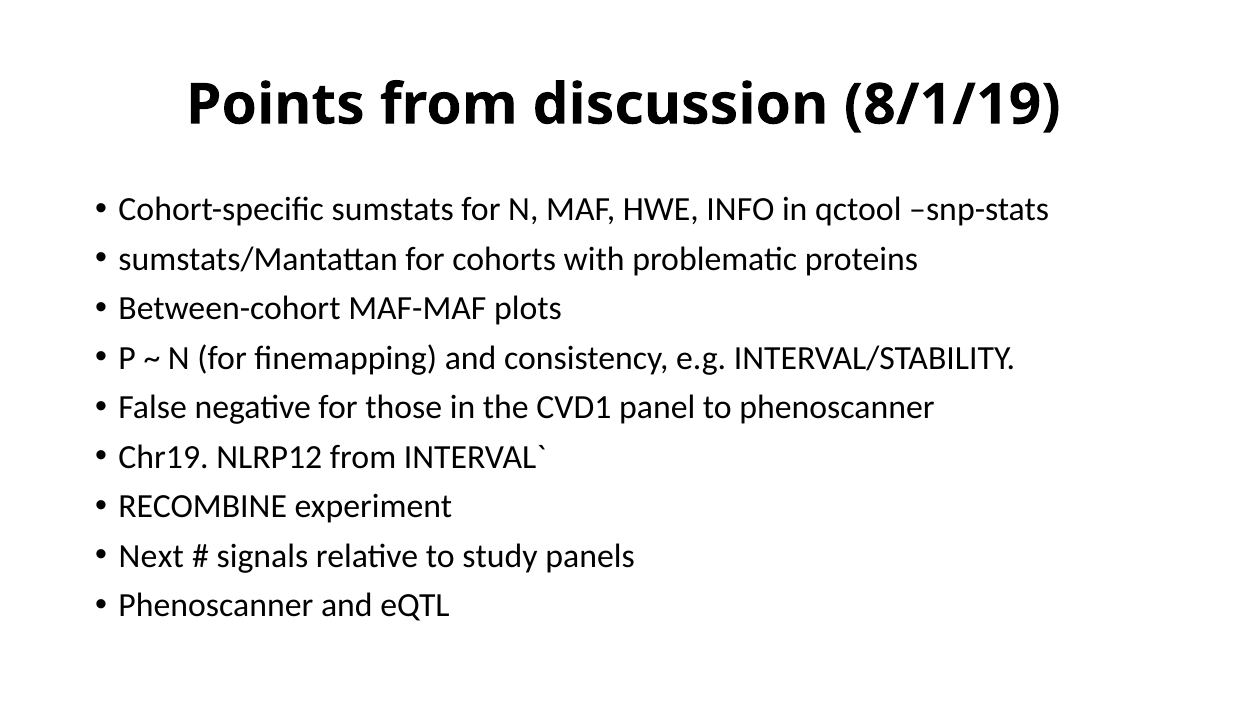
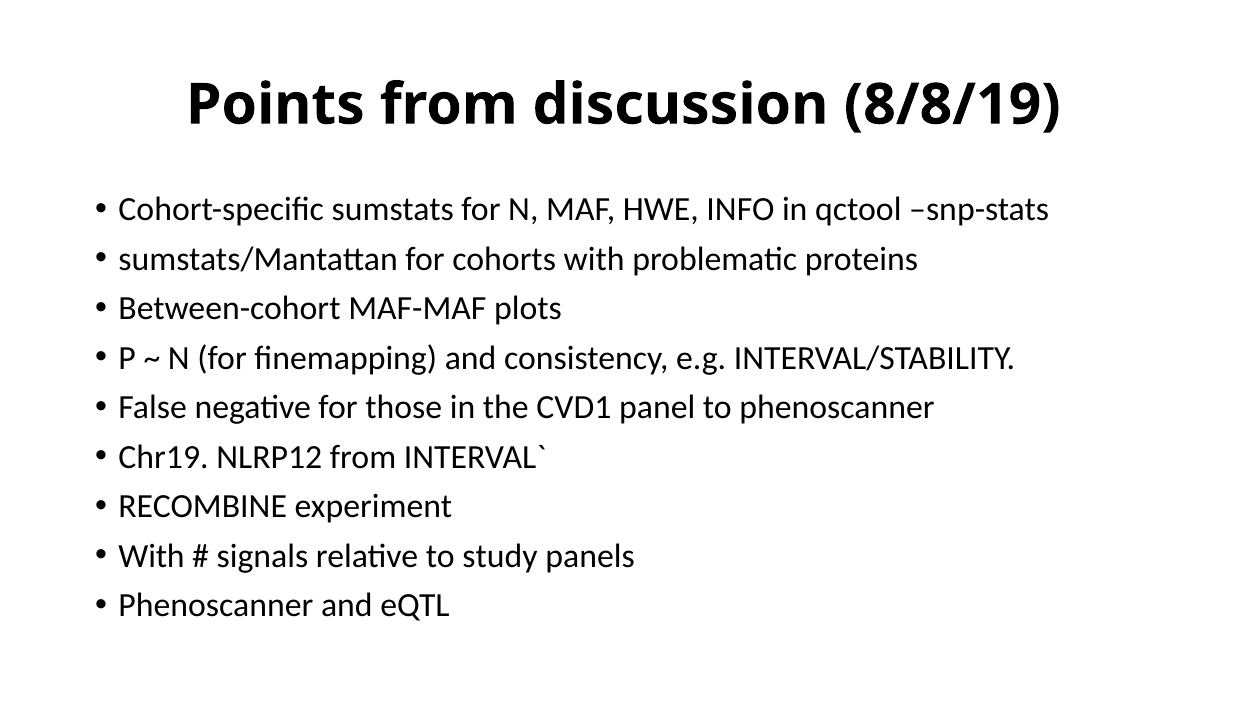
8/1/19: 8/1/19 -> 8/8/19 (952, 105)
Next: Next -> With (152, 556)
